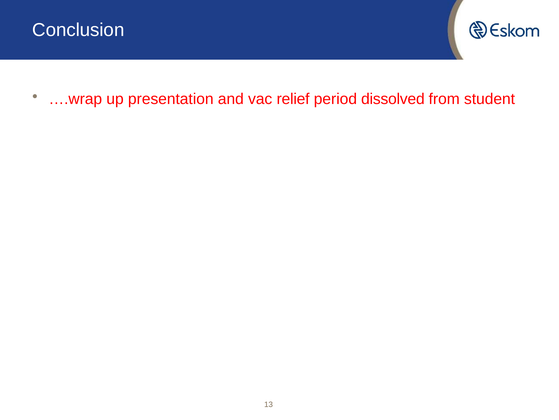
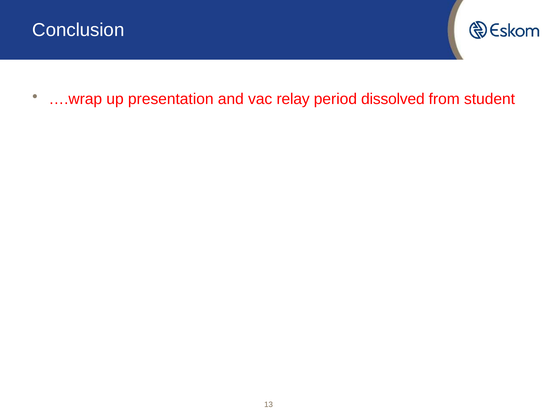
relief: relief -> relay (293, 99)
